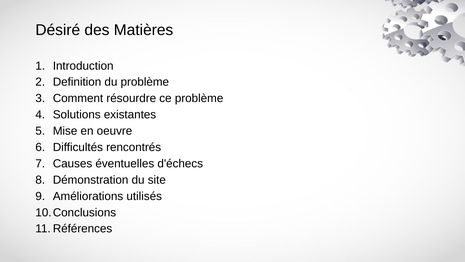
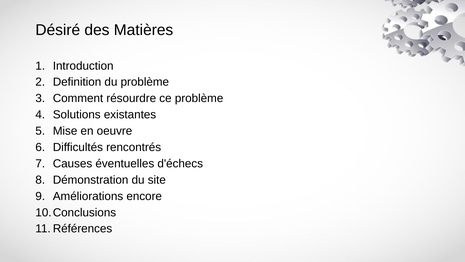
utilisés: utilisés -> encore (144, 196)
